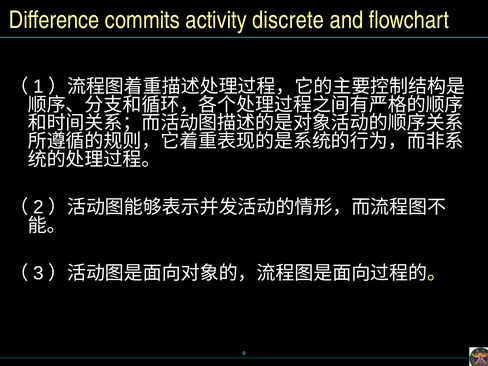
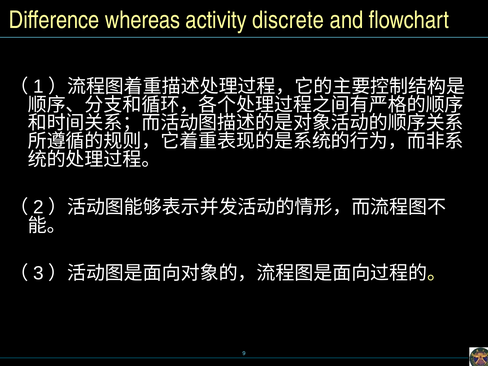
commits: commits -> whereas (143, 20)
